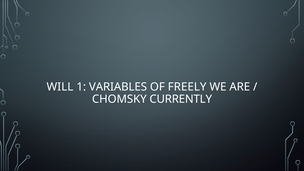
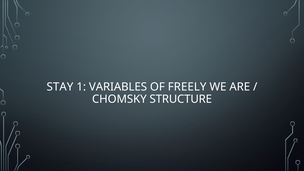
WILL: WILL -> STAY (60, 87)
CURRENTLY: CURRENTLY -> STRUCTURE (181, 99)
